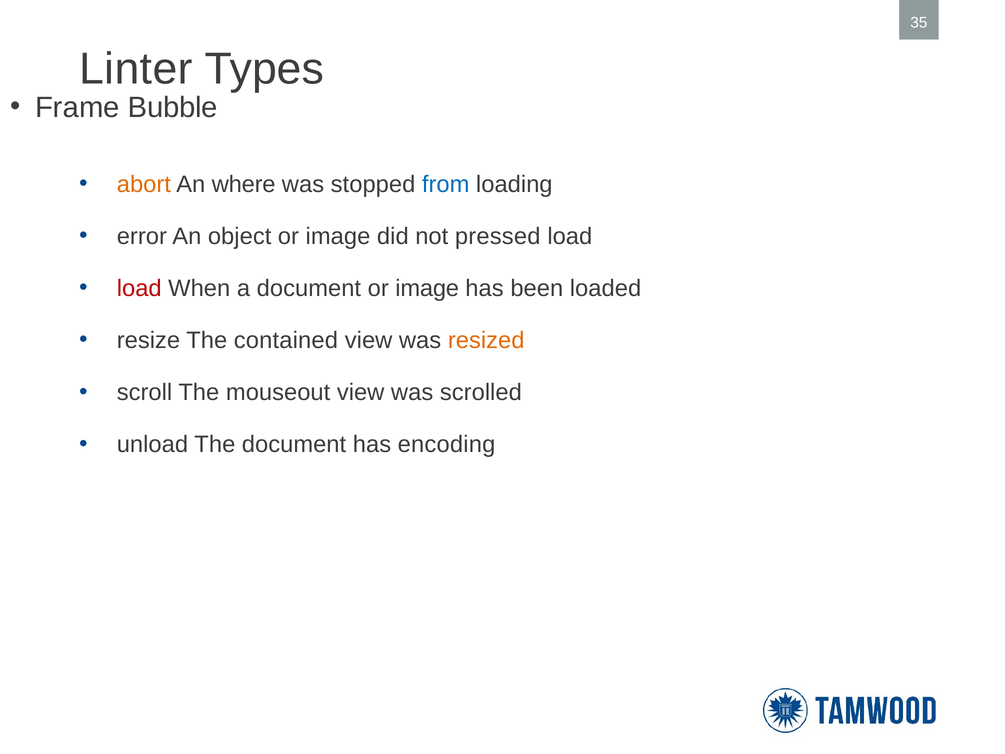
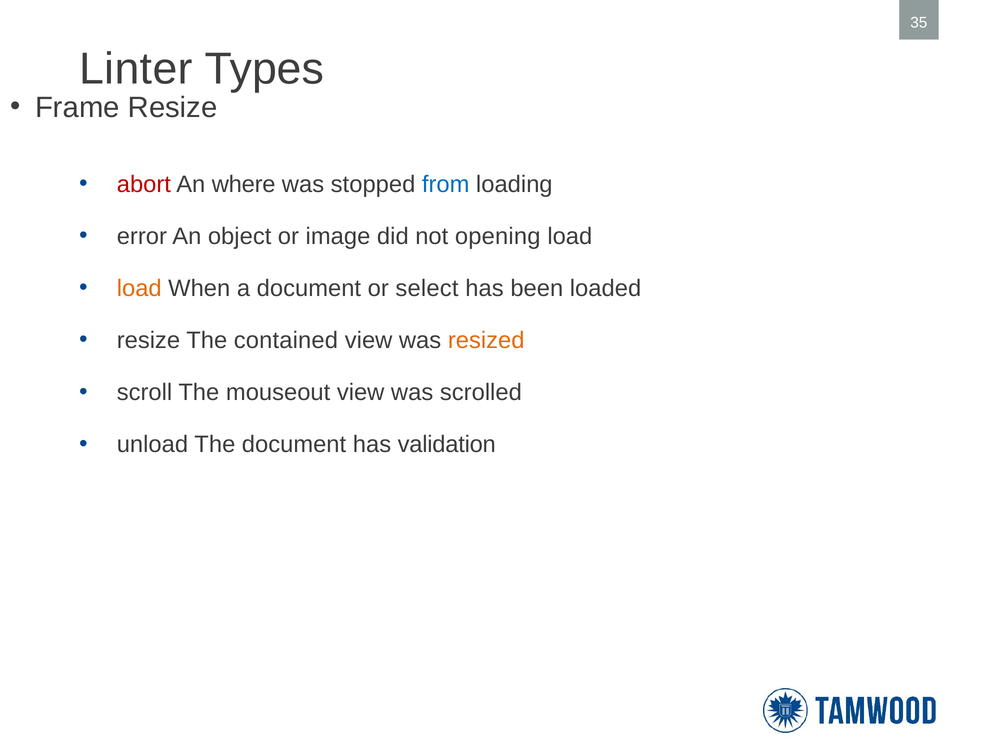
Frame Bubble: Bubble -> Resize (173, 108)
abort colour: orange -> red (144, 184)
pressed: pressed -> opening (498, 236)
load colour: red -> orange (139, 288)
document or image: image -> select (427, 288)
encoding: encoding -> validation (447, 444)
